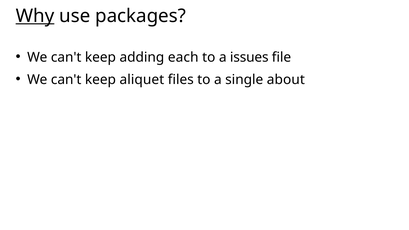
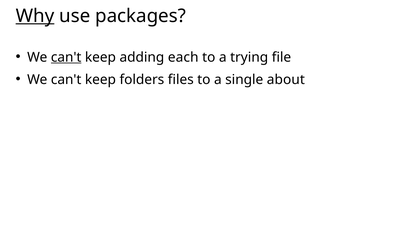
can't underline: none -> present (66, 57)
issues: issues -> trying (249, 57)
aliquet: aliquet -> folders (142, 80)
